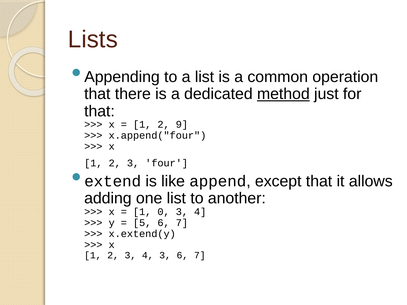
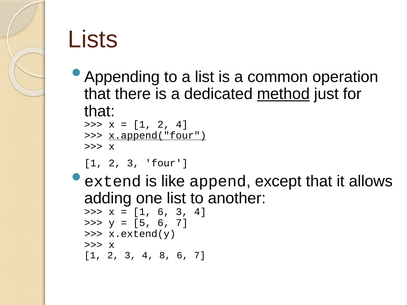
2 9: 9 -> 4 (182, 125)
x.append("four underline: none -> present (157, 136)
1 0: 0 -> 6 (164, 212)
4 3: 3 -> 8 (165, 255)
